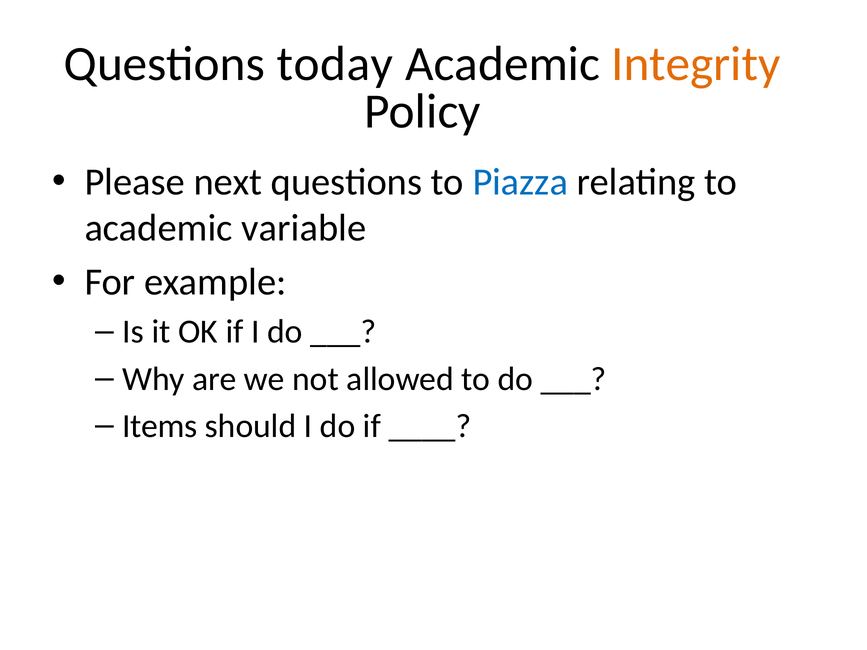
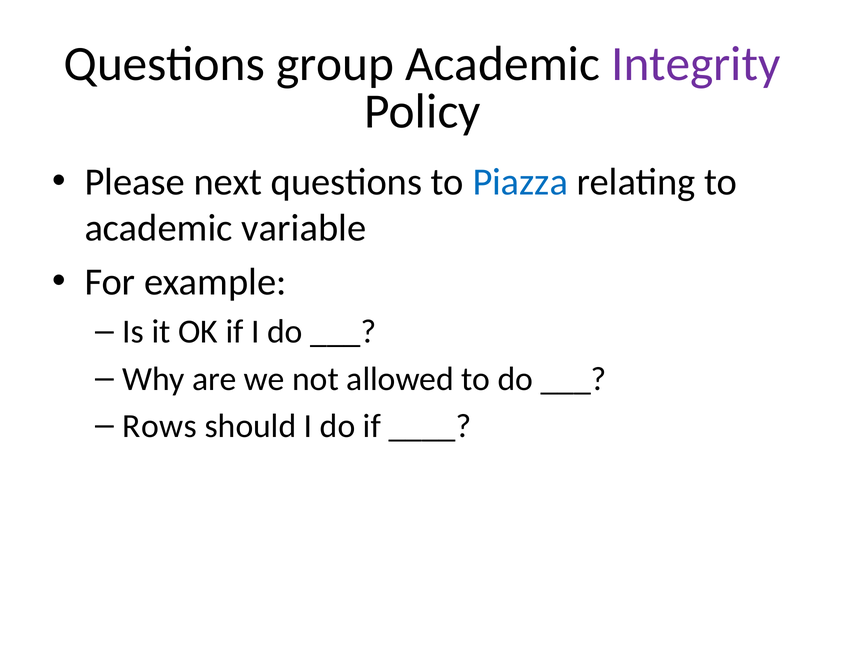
today: today -> group (335, 64)
Integrity colour: orange -> purple (696, 64)
Items: Items -> Rows (160, 426)
